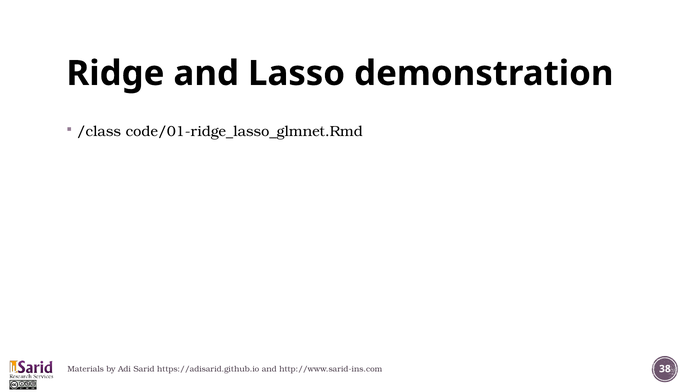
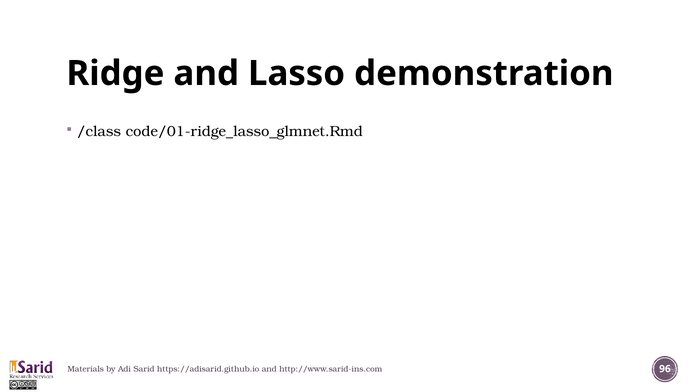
38: 38 -> 96 (665, 369)
